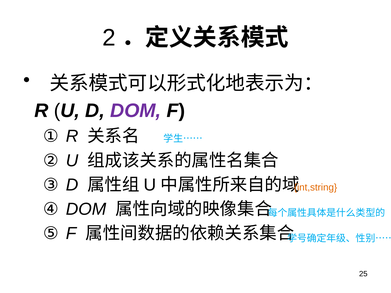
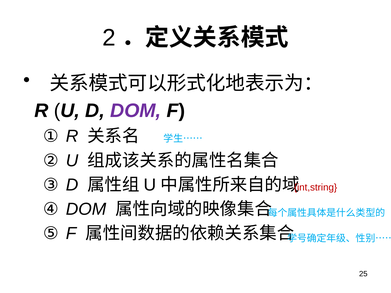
int,string colour: orange -> red (316, 188)
